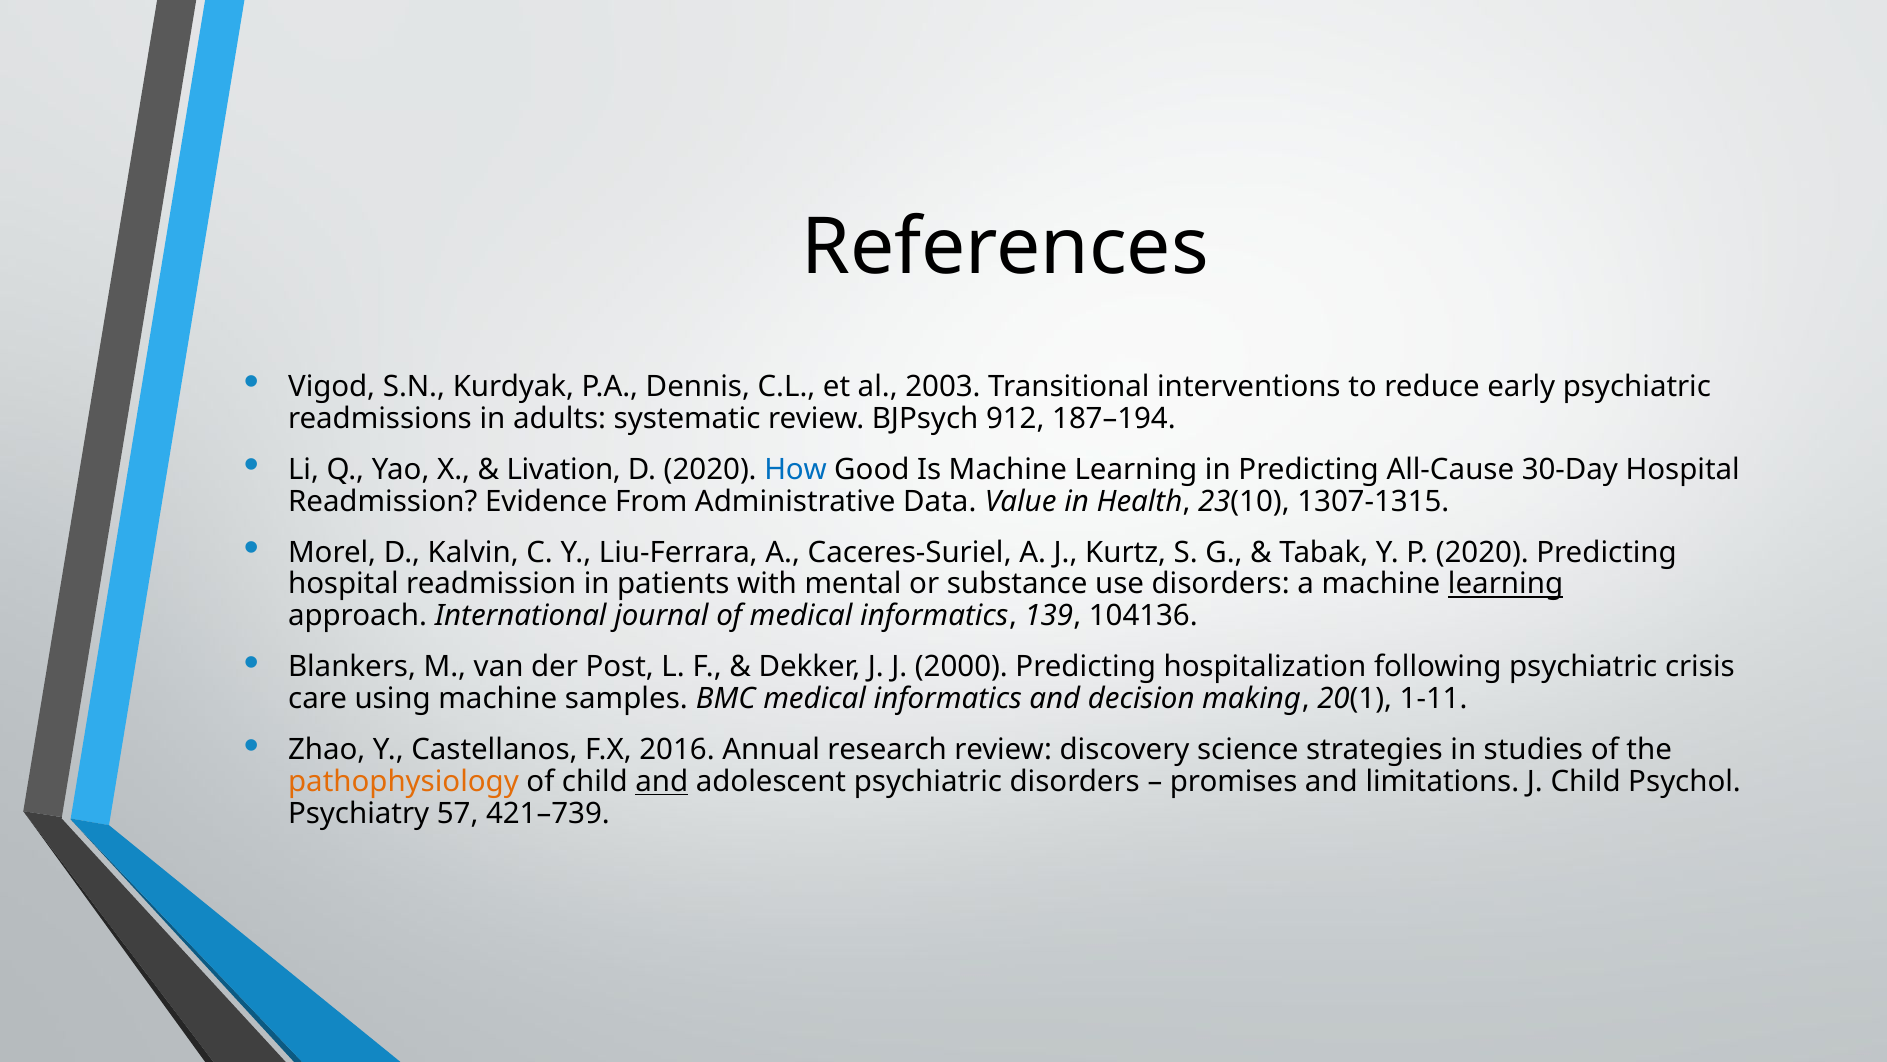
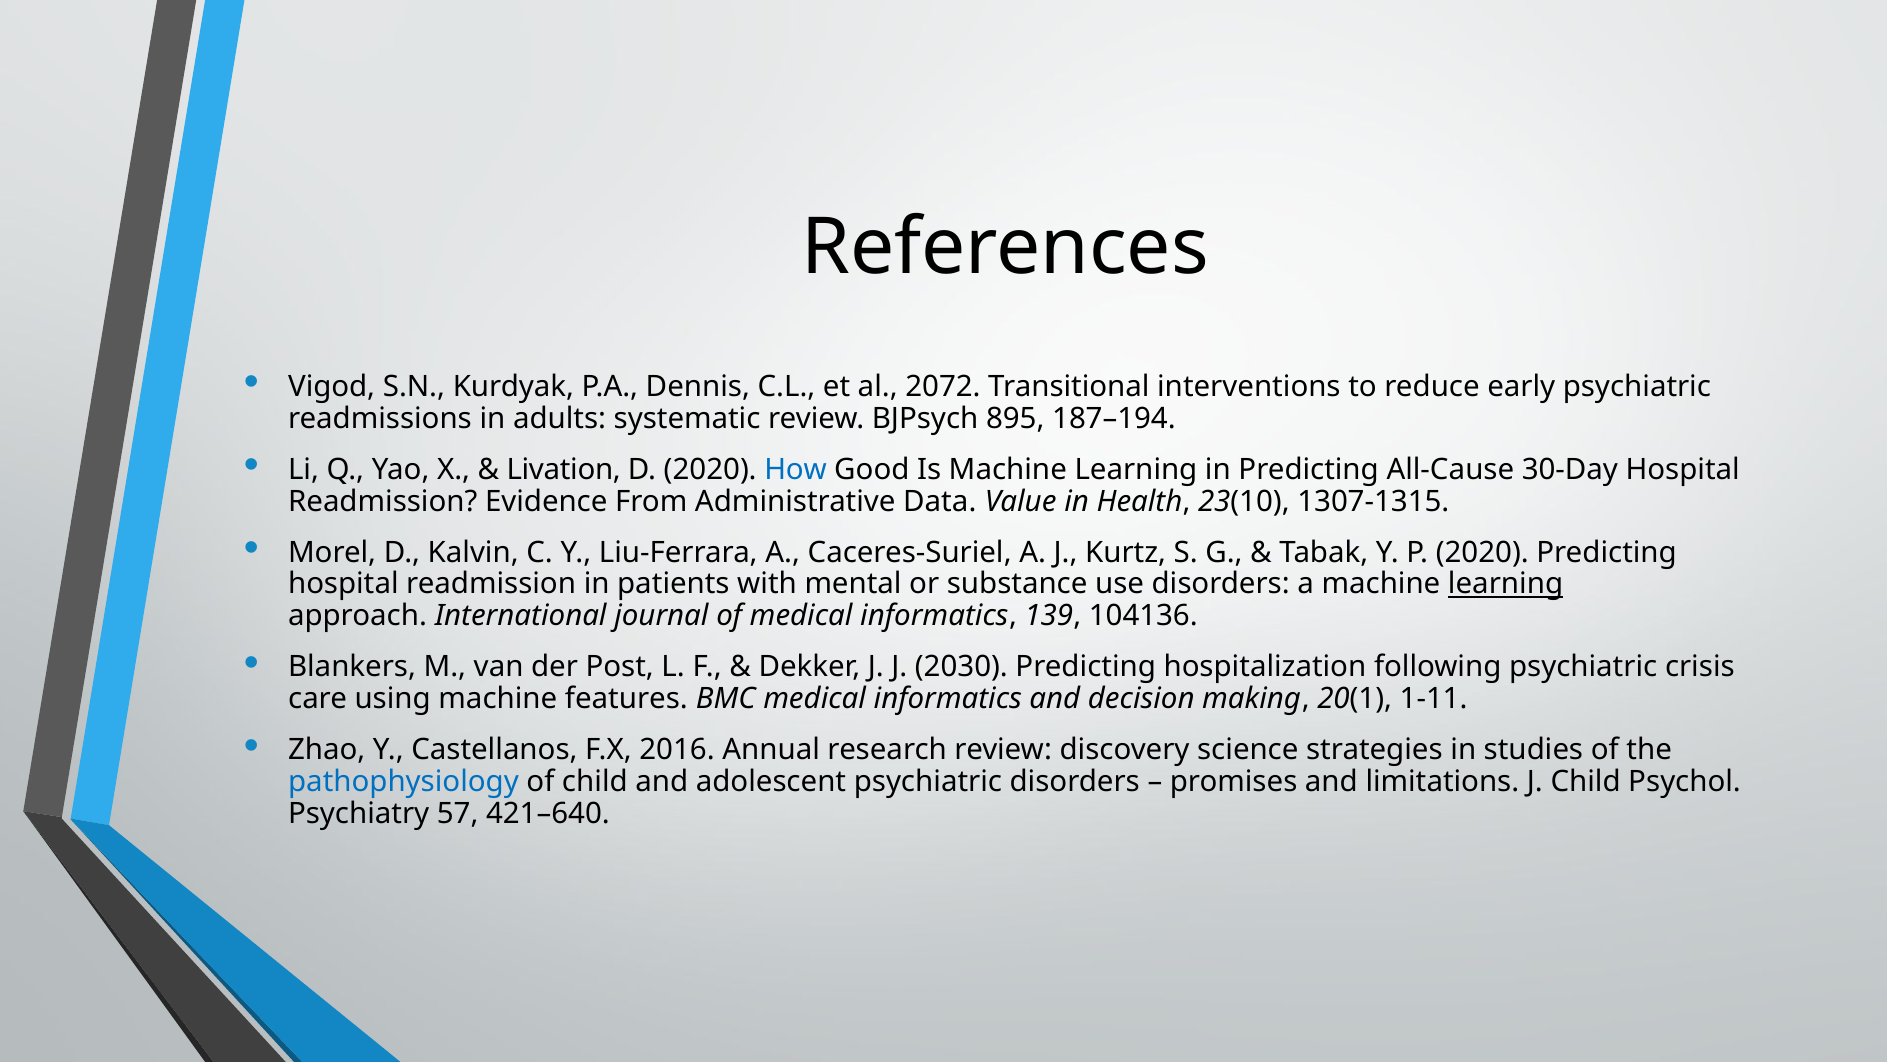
2003: 2003 -> 2072 (943, 386)
912: 912 -> 895 (1015, 418)
2000: 2000 -> 2030 (961, 667)
samples: samples -> features (626, 699)
pathophysiology colour: orange -> blue (403, 781)
and underline: present -> none (662, 781)
421–739: 421–739 -> 421–640 (548, 813)
